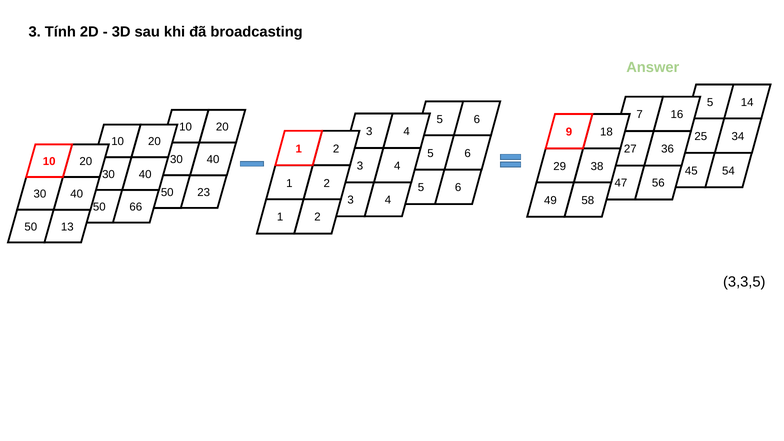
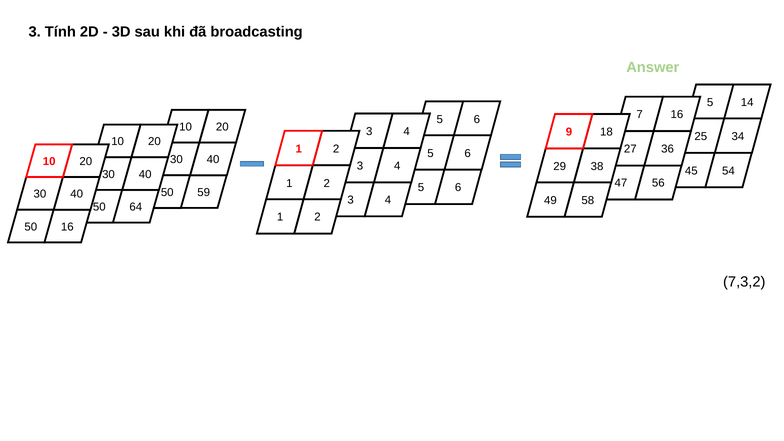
23: 23 -> 59 (204, 192)
66: 66 -> 64 (136, 207)
50 13: 13 -> 16 (67, 227)
3,3,5: 3,3,5 -> 7,3,2 (744, 282)
